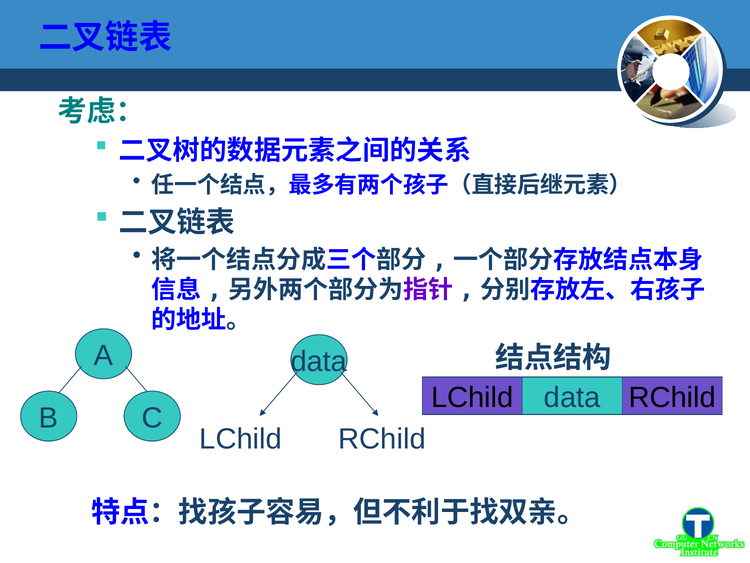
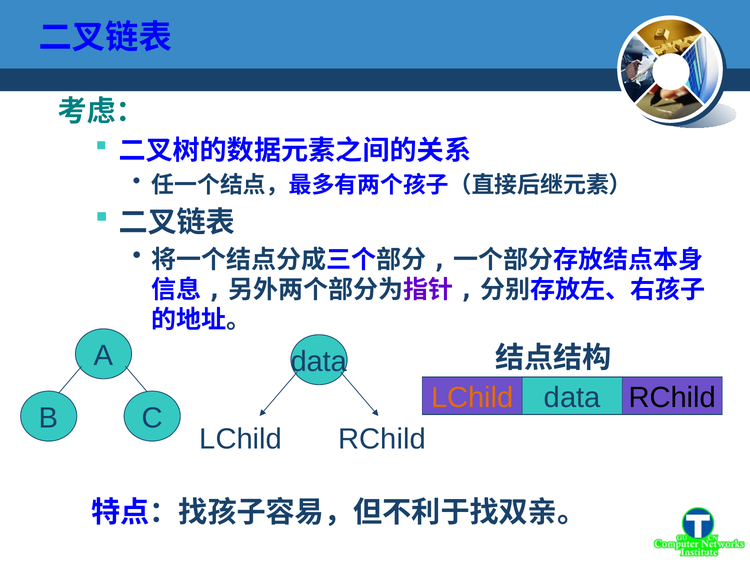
LChild colour: black -> orange (472, 397)
